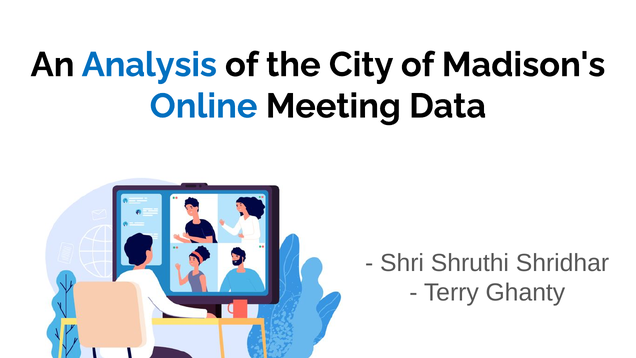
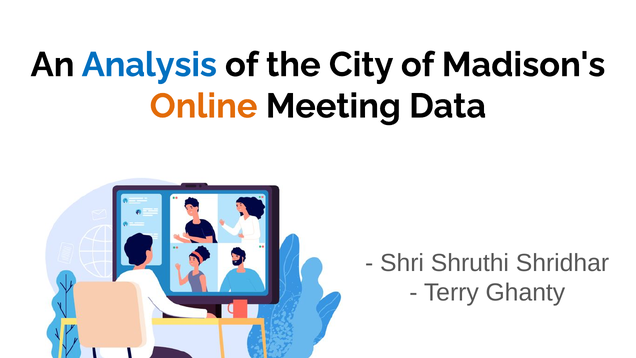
Online colour: blue -> orange (204, 106)
